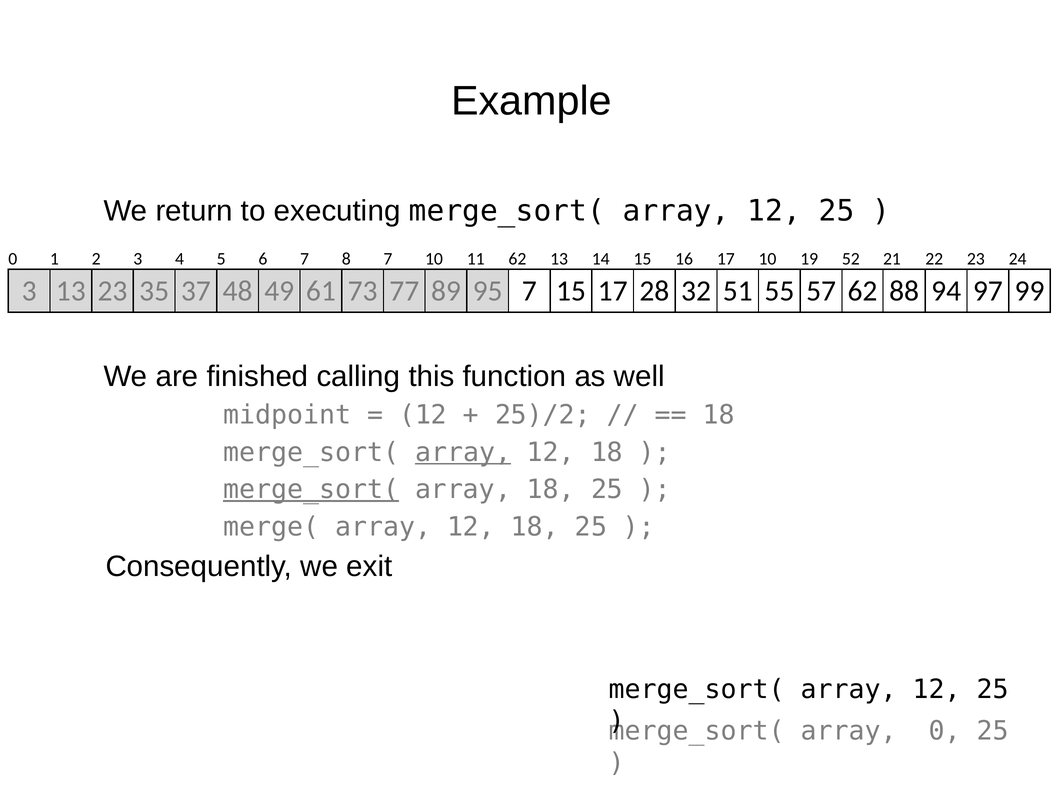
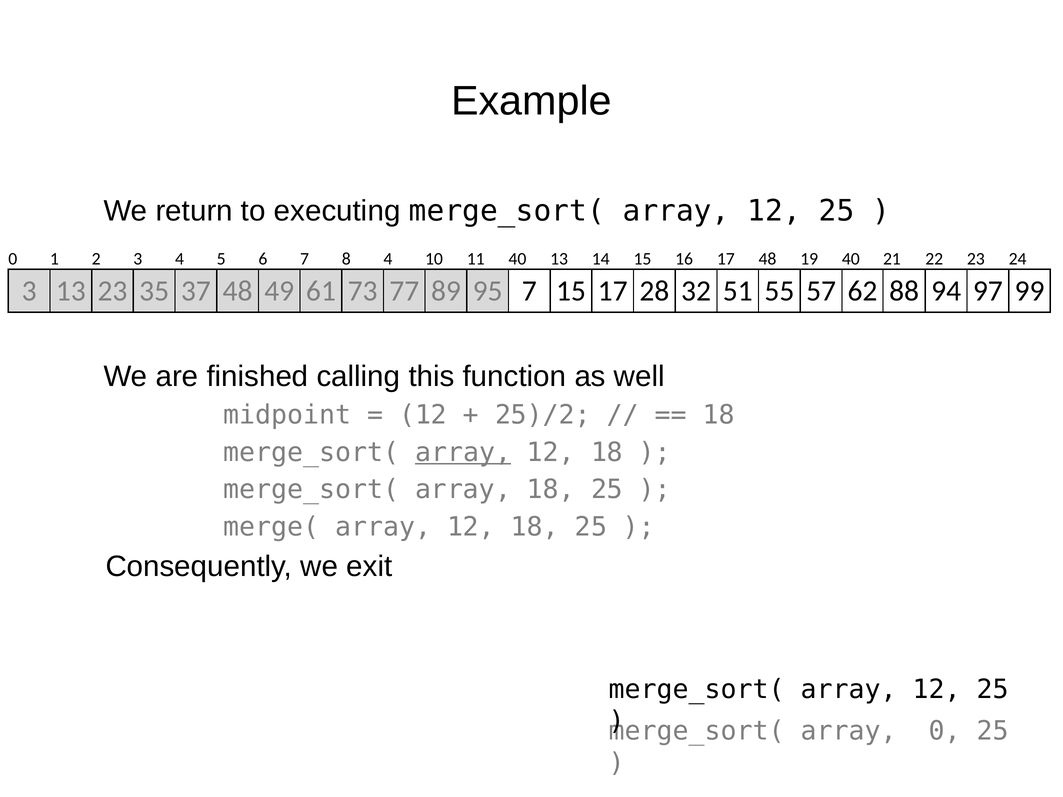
8 7: 7 -> 4 (388, 259)
11 62: 62 -> 40 (517, 259)
17 10: 10 -> 48 (768, 259)
19 52: 52 -> 40 (851, 259)
merge_sort( underline: present -> none (311, 490)
